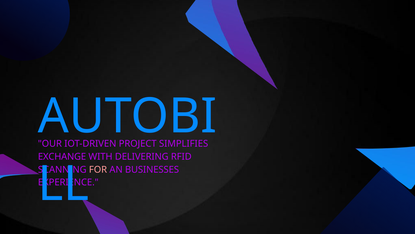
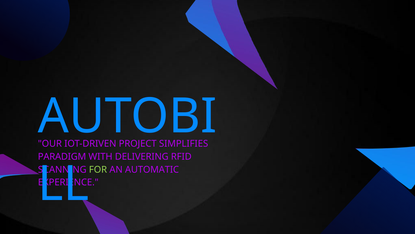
EXCHANGE: EXCHANGE -> PARADIGM (62, 156)
FOR colour: pink -> light green (98, 169)
BUSINESSES: BUSINESSES -> AUTOMATIC (152, 169)
